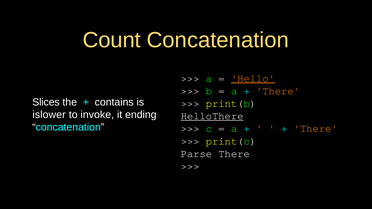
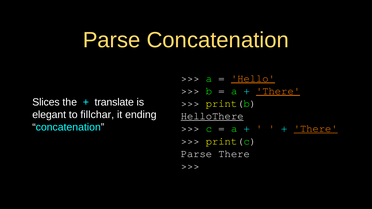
Count: Count -> Parse (112, 40)
There underline: none -> present (278, 91)
contains: contains -> translate (114, 102)
islower: islower -> elegant (49, 115)
invoke: invoke -> fillchar (97, 115)
There underline: none -> present (316, 129)
